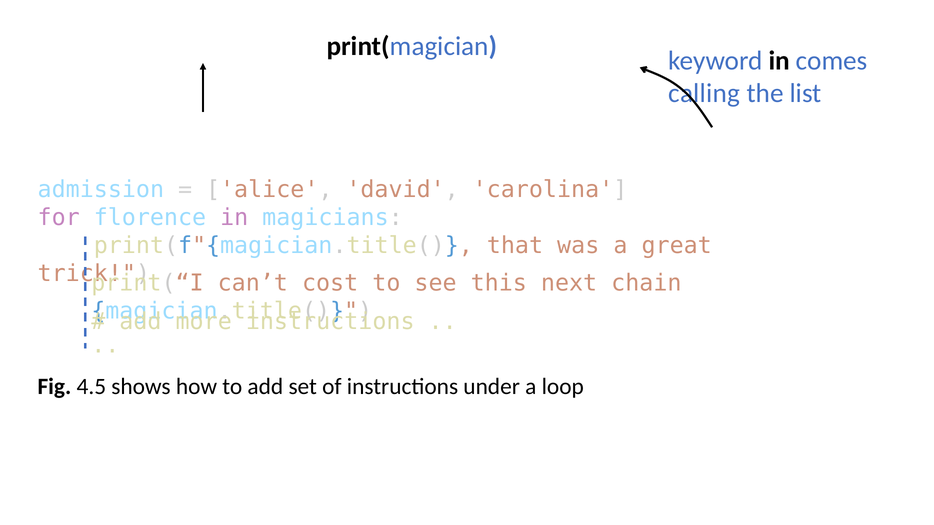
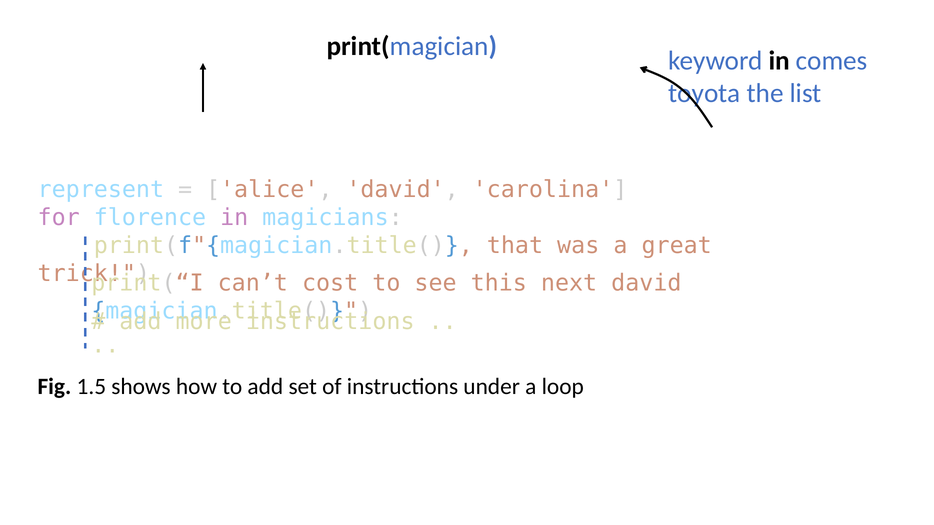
calling: calling -> toyota (704, 93)
admission: admission -> represent (101, 189)
next chain: chain -> david (646, 283)
4.5: 4.5 -> 1.5 (91, 387)
